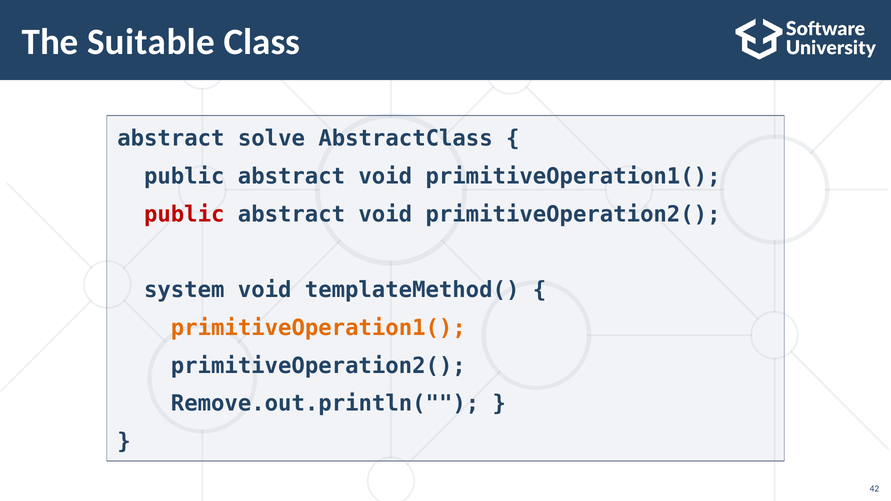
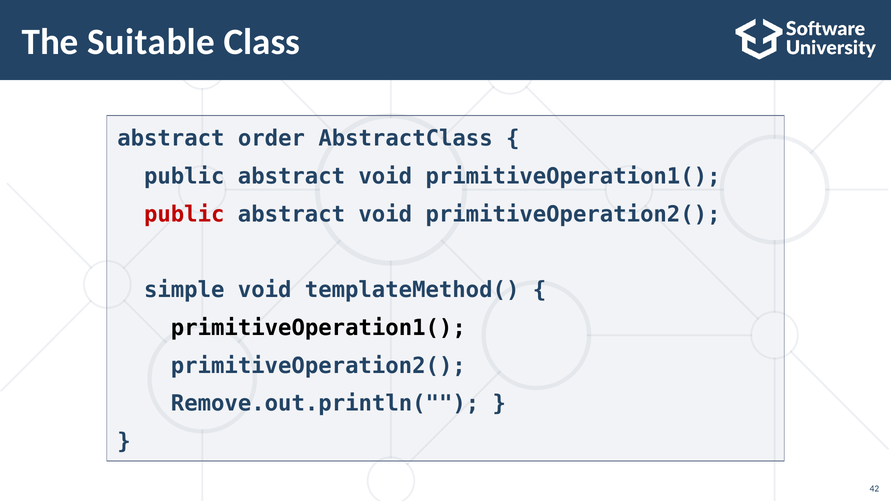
solve: solve -> order (271, 139)
system: system -> simple (184, 290)
primitiveOperation1( colour: orange -> black (318, 328)
